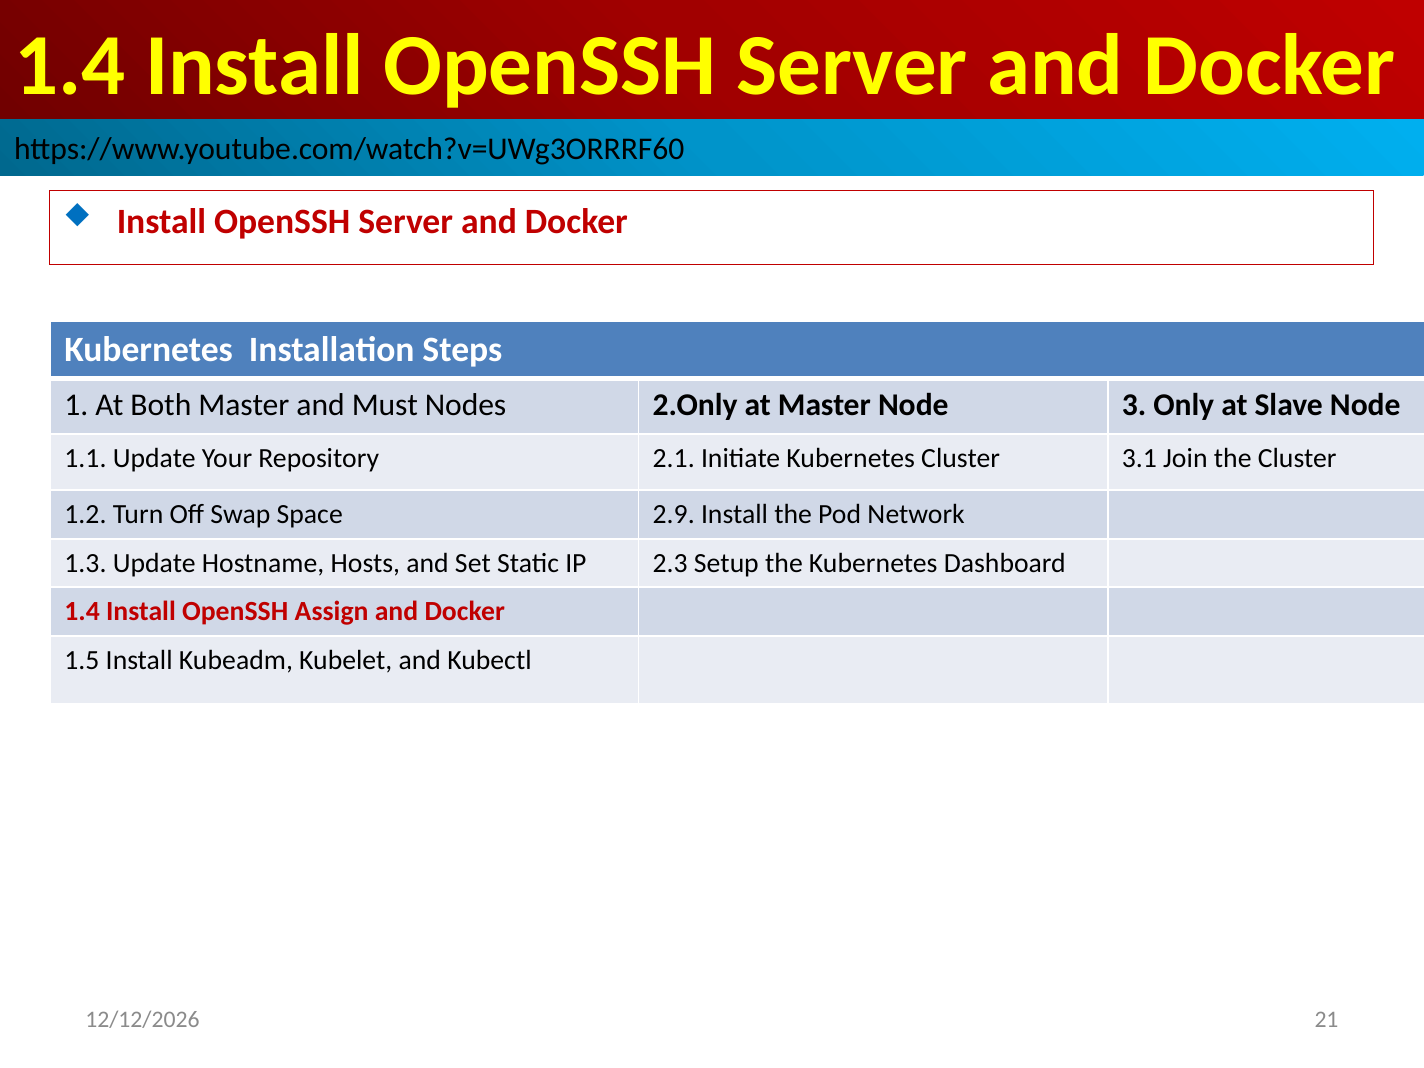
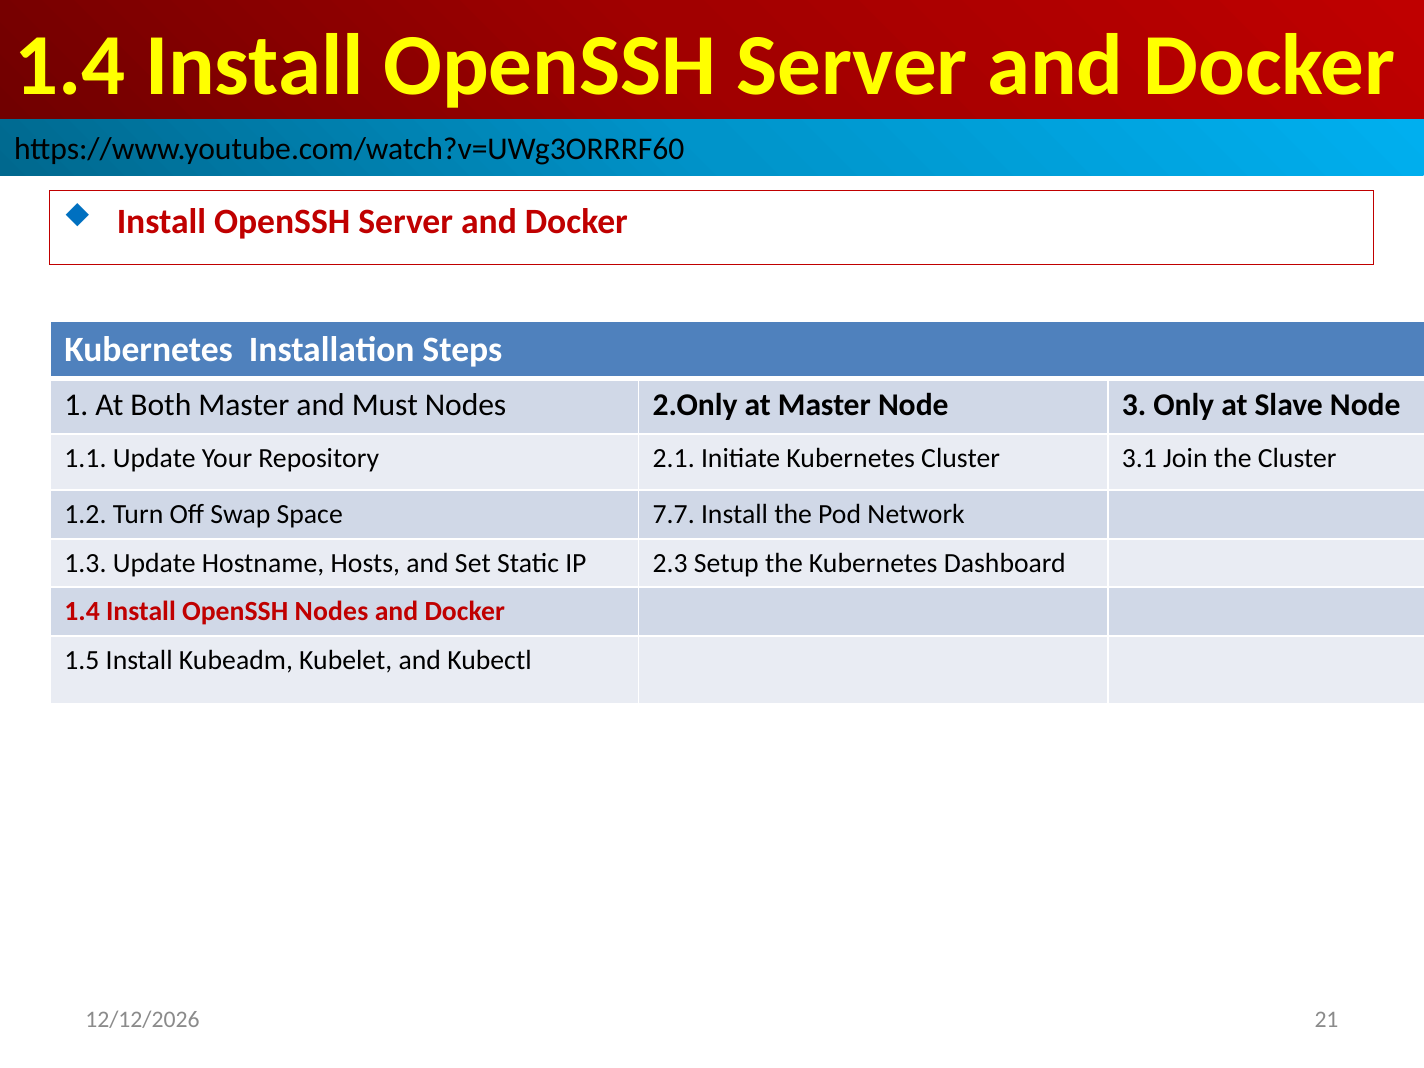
2.9: 2.9 -> 7.7 (674, 514)
OpenSSH Assign: Assign -> Nodes (332, 611)
